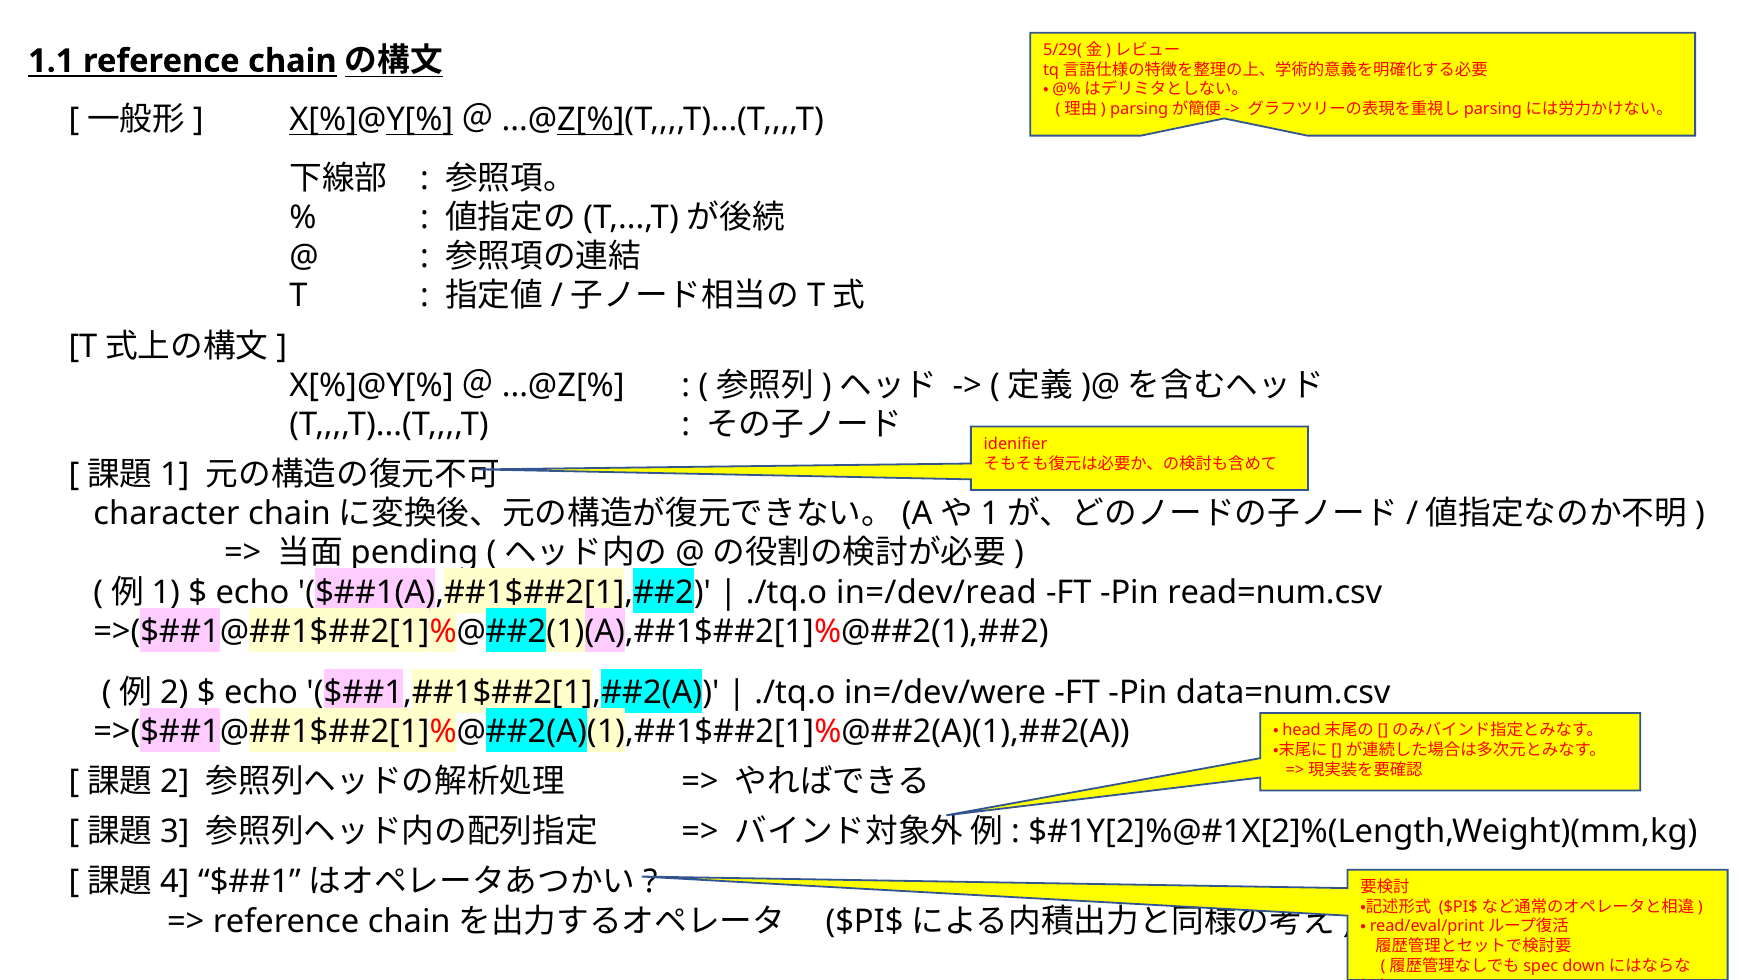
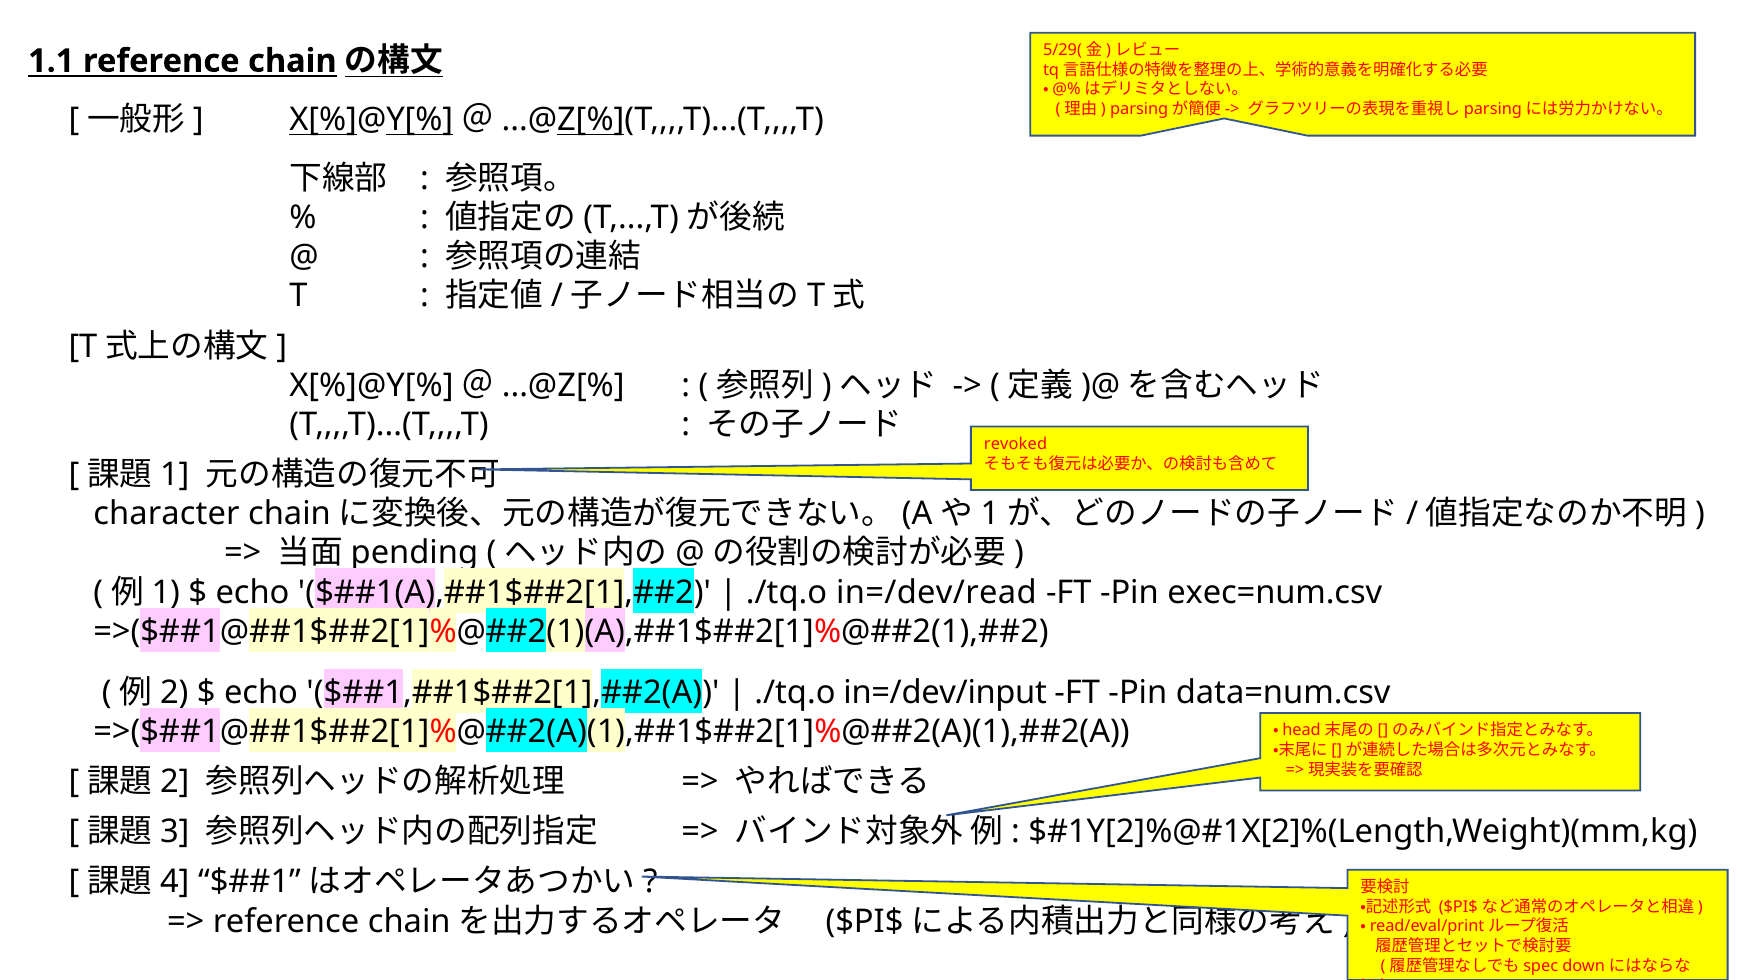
idenifier: idenifier -> revoked (1015, 444)
read=num.csv: read=num.csv -> exec=num.csv (1275, 592)
in=/dev/were: in=/dev/were -> in=/dev/input (945, 692)
